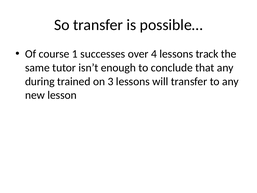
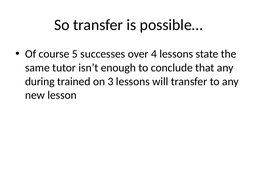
1: 1 -> 5 (75, 54)
track: track -> state (207, 54)
